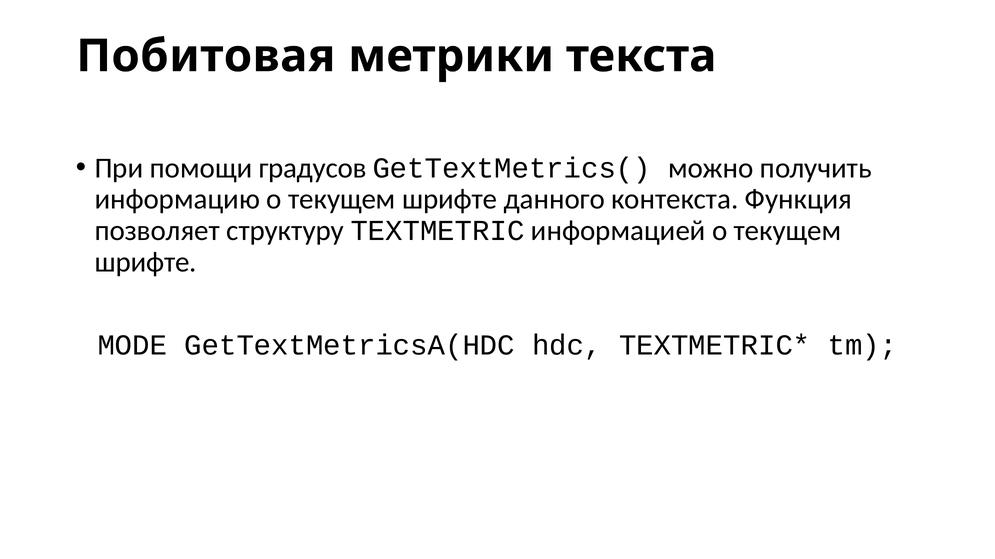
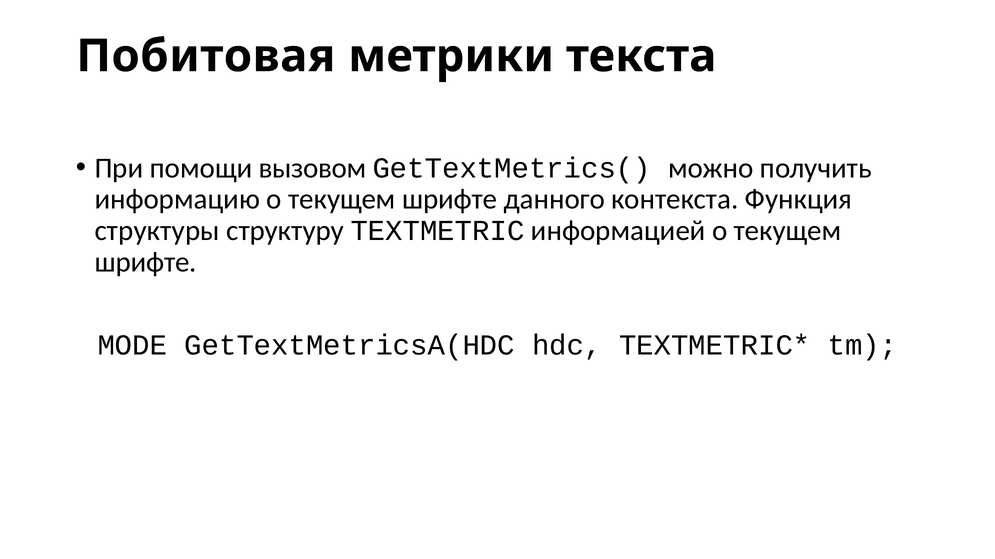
градусов: градусов -> вызовом (313, 168)
позволяет: позволяет -> структуры (157, 231)
